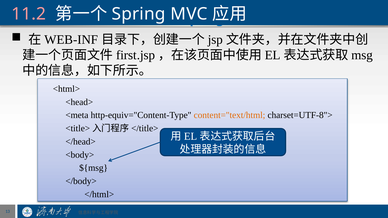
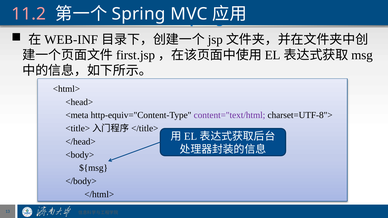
content="text/html colour: orange -> purple (229, 115)
